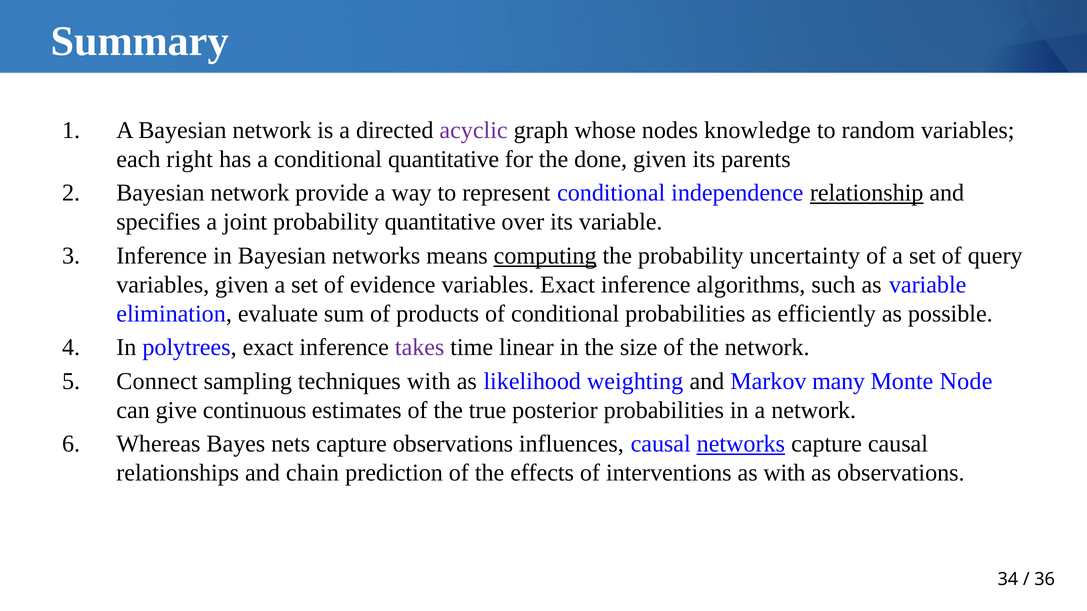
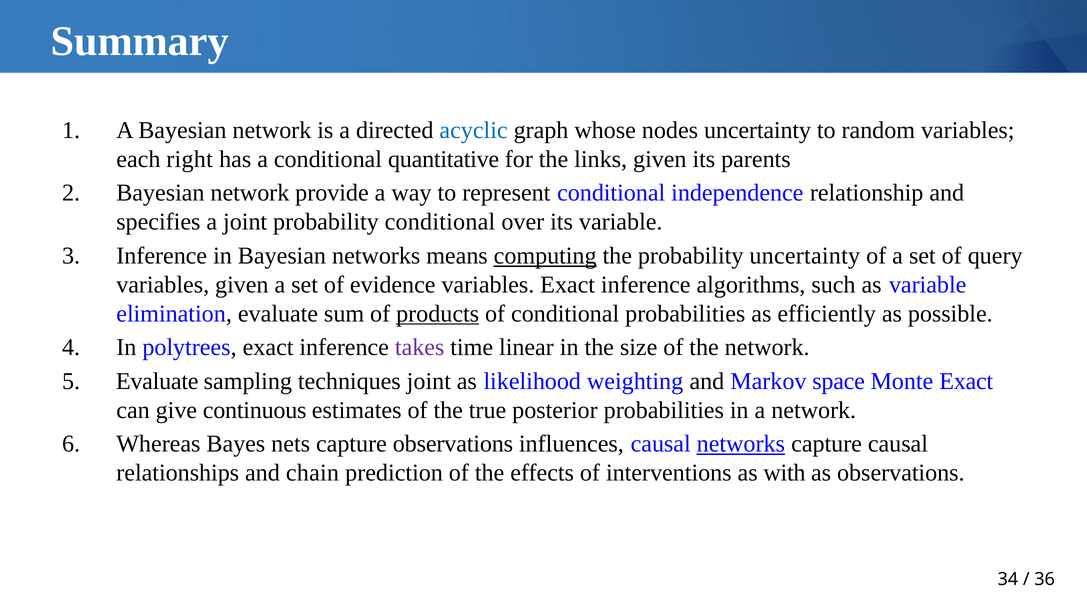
acyclic colour: purple -> blue (474, 130)
nodes knowledge: knowledge -> uncertainty (758, 130)
done: done -> links (601, 159)
relationship underline: present -> none (867, 193)
probability quantitative: quantitative -> conditional (440, 222)
products underline: none -> present (438, 314)
Connect: Connect -> Evaluate (157, 381)
techniques with: with -> joint (429, 381)
many: many -> space (839, 381)
Monte Node: Node -> Exact (966, 381)
